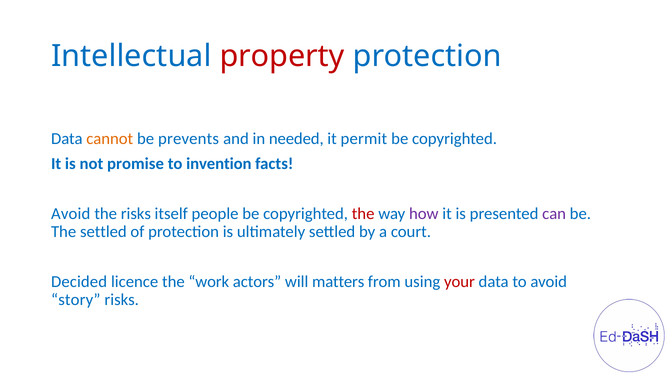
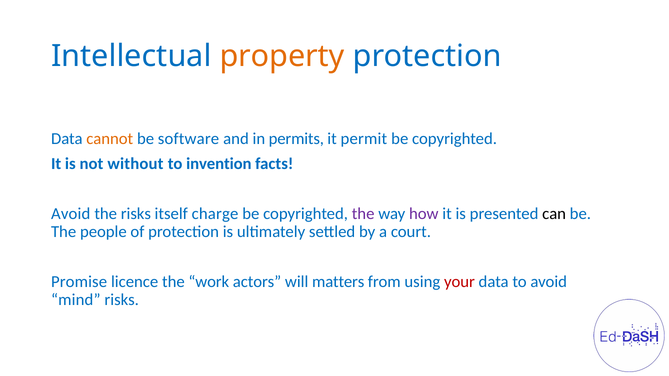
property colour: red -> orange (282, 56)
prevents: prevents -> software (189, 139)
needed: needed -> permits (296, 139)
promise: promise -> without (135, 164)
people: people -> charge (215, 214)
the colour: red -> purple (363, 214)
can colour: purple -> black (554, 214)
The settled: settled -> people (103, 232)
Decided: Decided -> Promise (79, 282)
story: story -> mind (76, 300)
